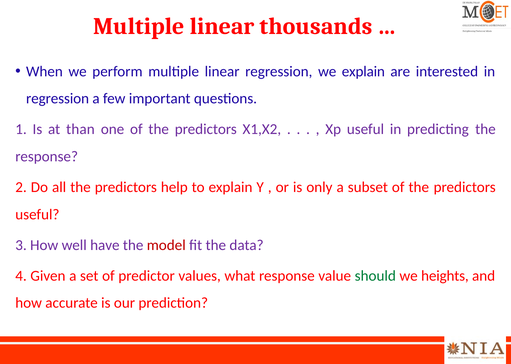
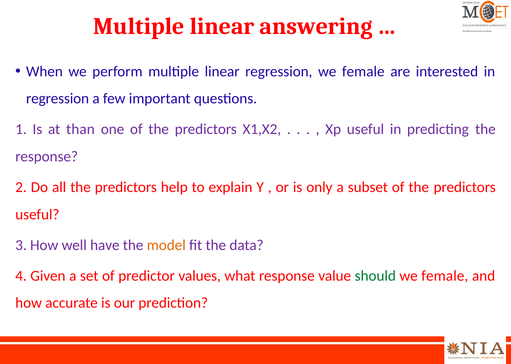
thousands: thousands -> answering (316, 26)
regression we explain: explain -> female (363, 71)
model colour: red -> orange (166, 245)
heights: heights -> female (445, 276)
